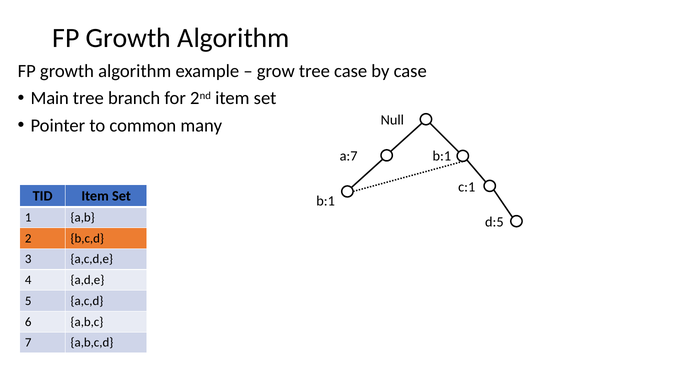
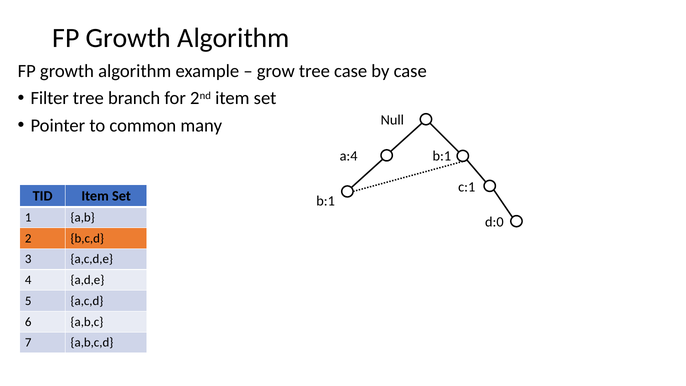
Main: Main -> Filter (50, 98)
a:7: a:7 -> a:4 (349, 156)
d:5: d:5 -> d:0 (494, 222)
